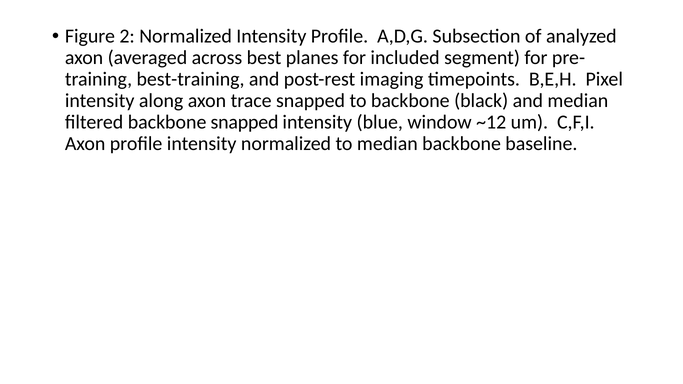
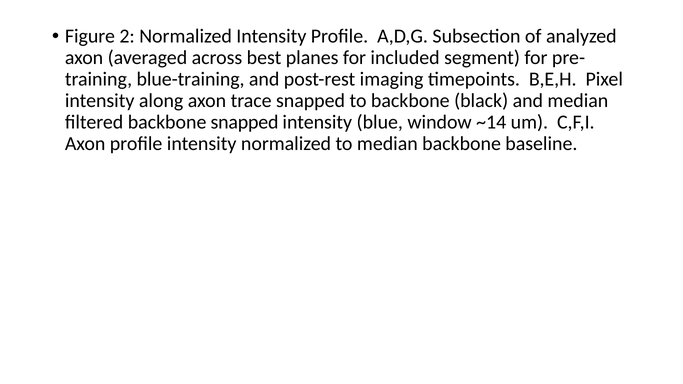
best-training: best-training -> blue-training (191, 79)
~12: ~12 -> ~14 (491, 122)
